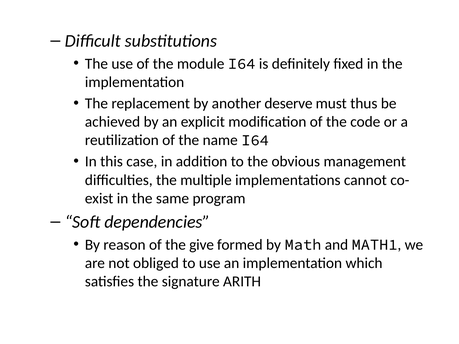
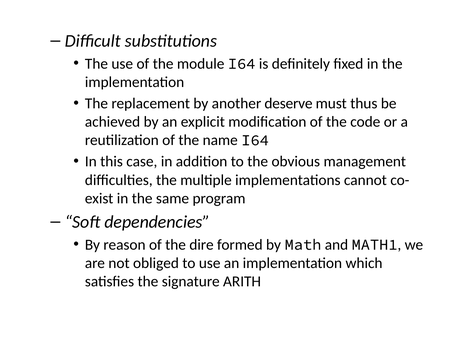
give: give -> dire (202, 245)
